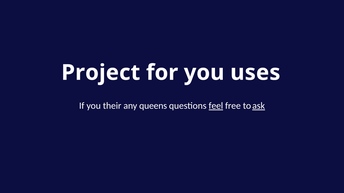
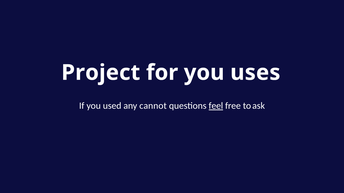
their: their -> used (112, 106)
queens: queens -> cannot (153, 106)
ask underline: present -> none (259, 106)
